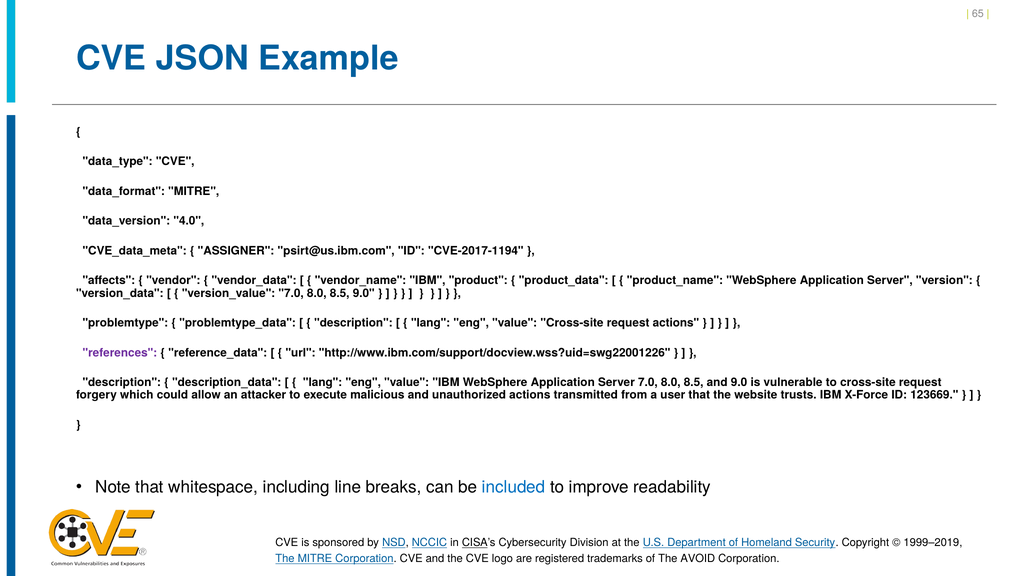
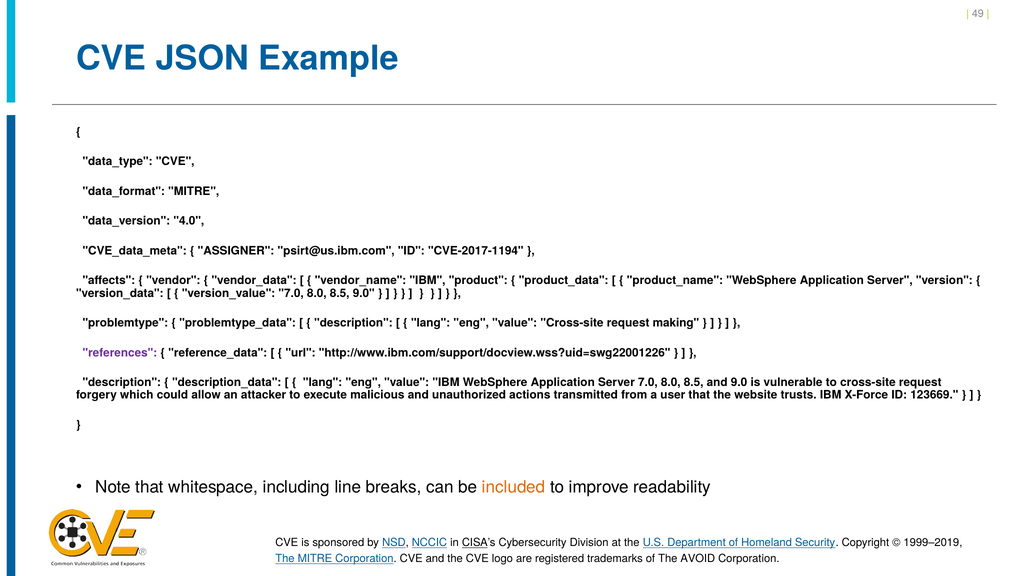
65: 65 -> 49 (978, 14)
request actions: actions -> making (676, 323)
included colour: blue -> orange (514, 488)
